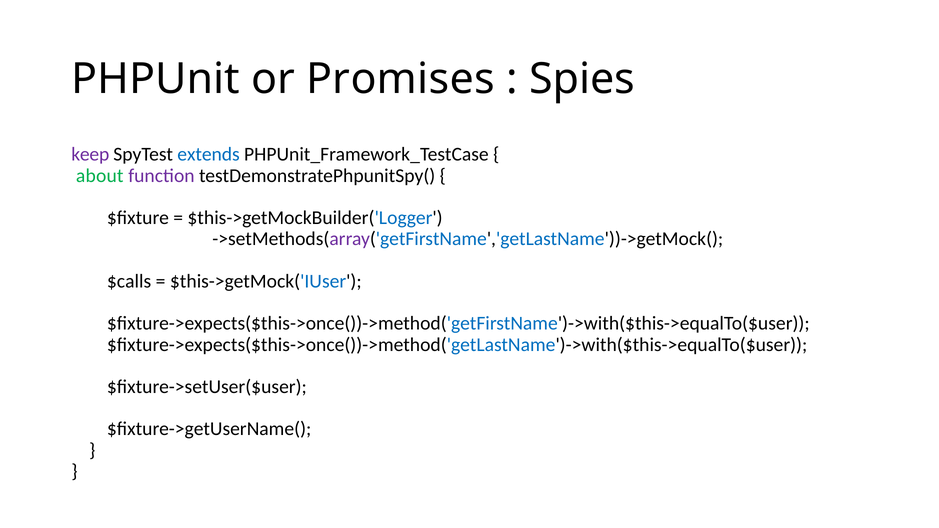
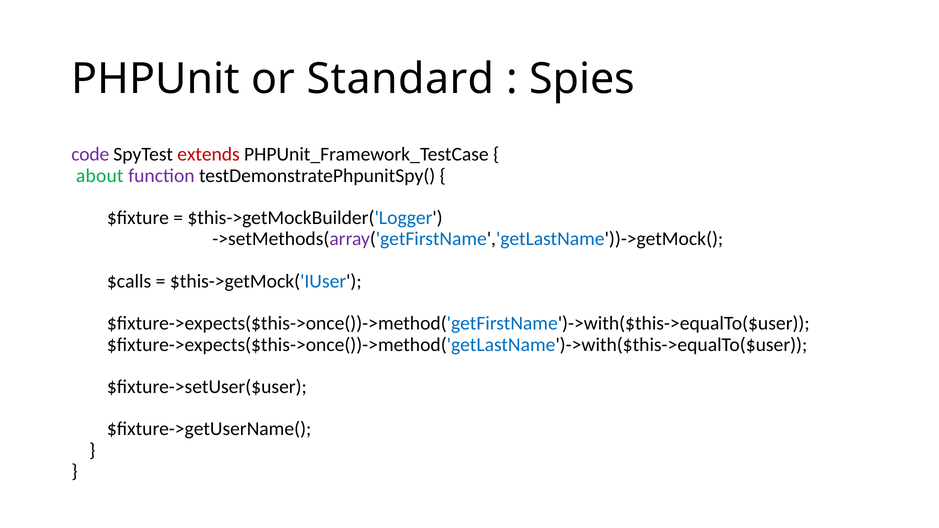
Promises: Promises -> Standard (400, 79)
keep: keep -> code (90, 155)
extends colour: blue -> red (209, 155)
